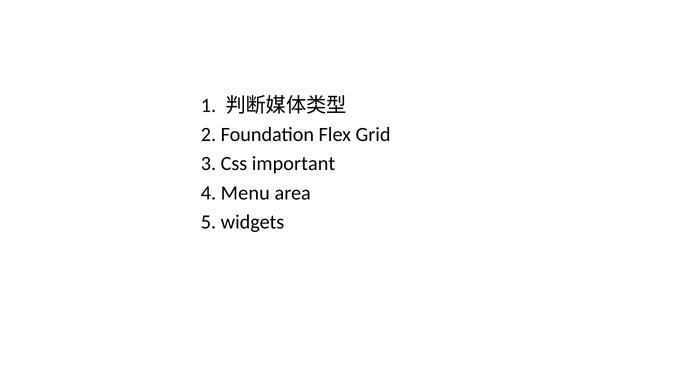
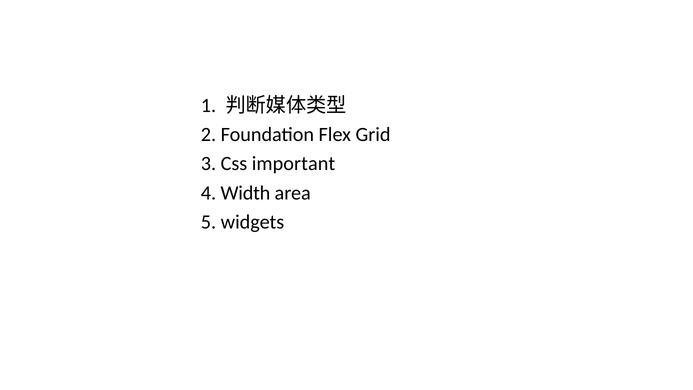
Menu: Menu -> Width (245, 193)
